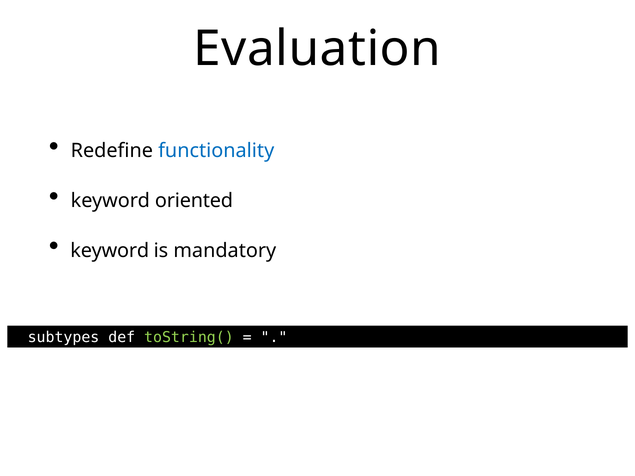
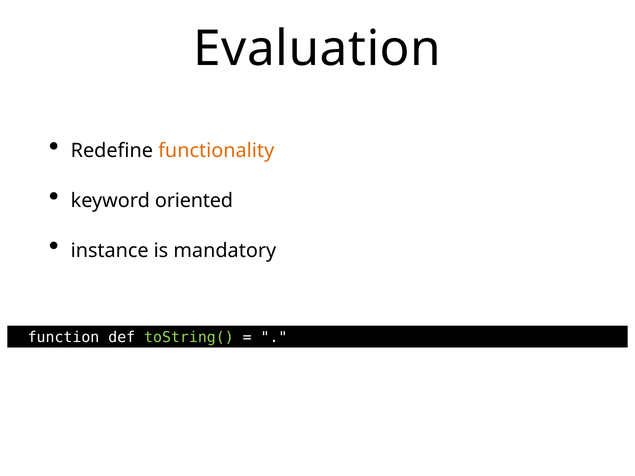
functionality colour: blue -> orange (216, 151)
keyword: keyword -> instance (110, 251)
subtypes: subtypes -> function (63, 338)
